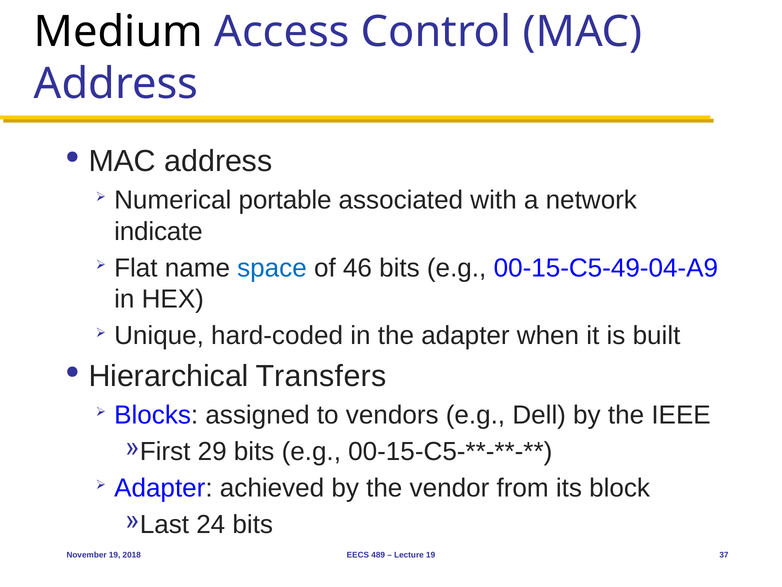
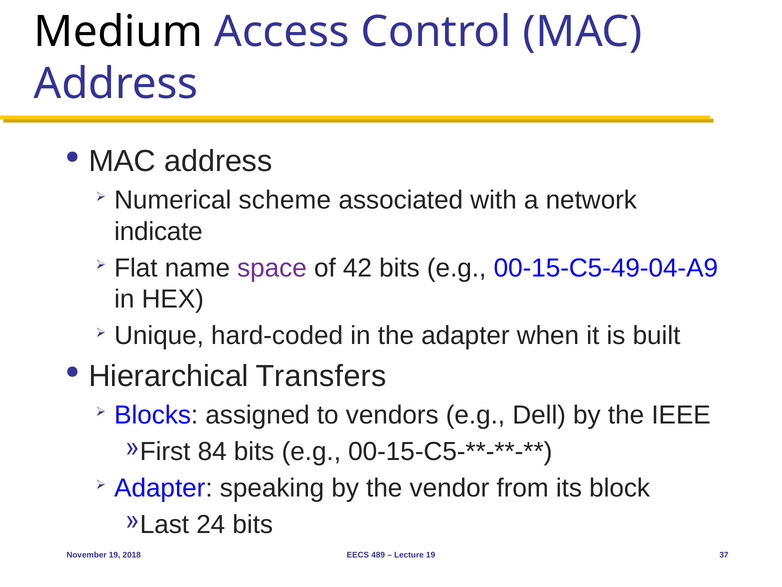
portable: portable -> scheme (285, 200)
space colour: blue -> purple (272, 268)
46: 46 -> 42 (357, 268)
29: 29 -> 84 (212, 451)
achieved: achieved -> speaking (272, 488)
